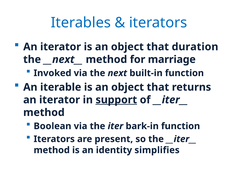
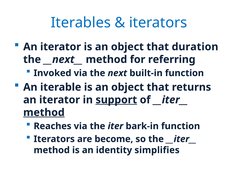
marriage: marriage -> referring (172, 60)
method underline: none -> present (44, 113)
Boolean: Boolean -> Reaches (53, 126)
present: present -> become (114, 139)
